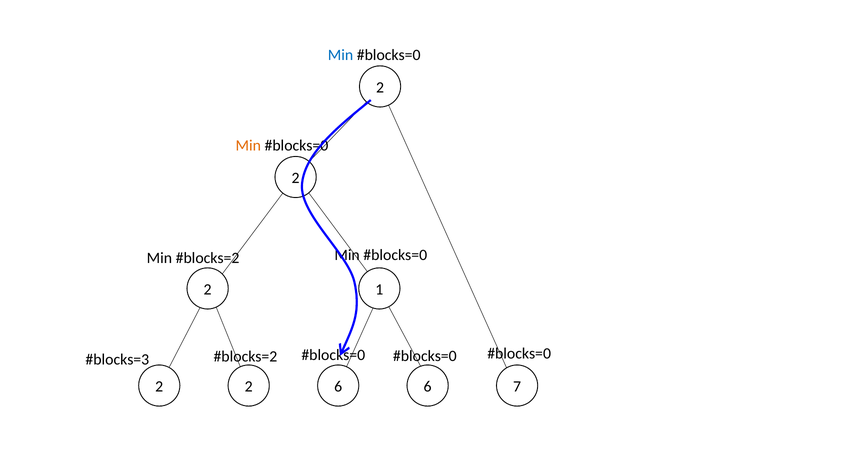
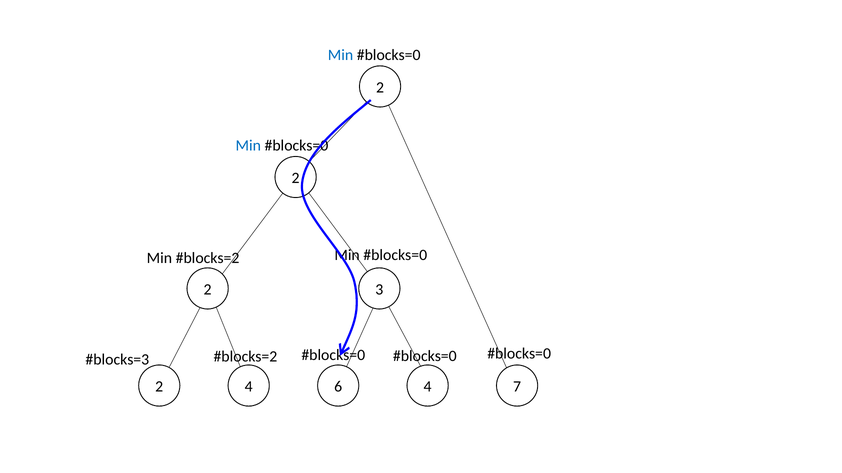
Min colour: orange -> blue (248, 146)
1: 1 -> 3 (379, 290)
2: 2 -> 4 (249, 387)
6 6: 6 -> 4 (428, 387)
